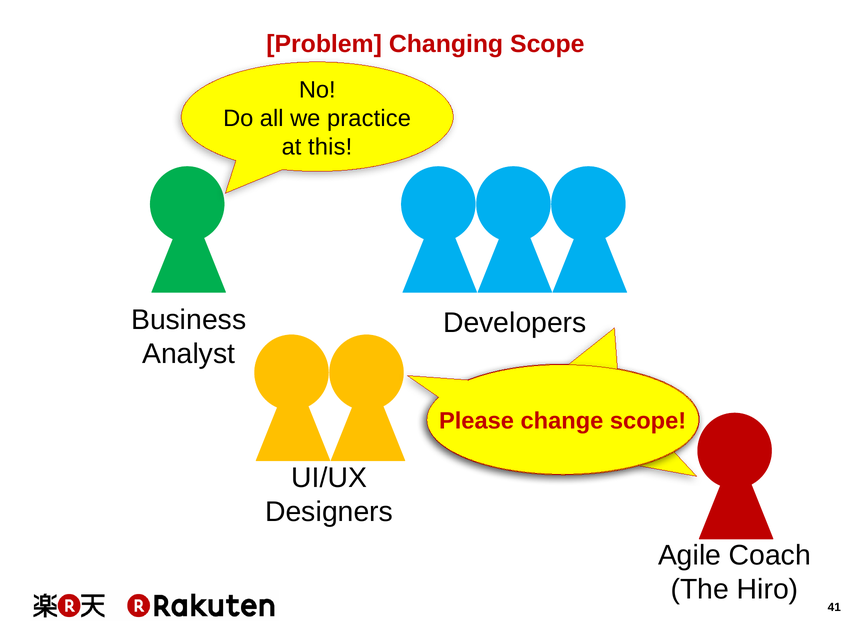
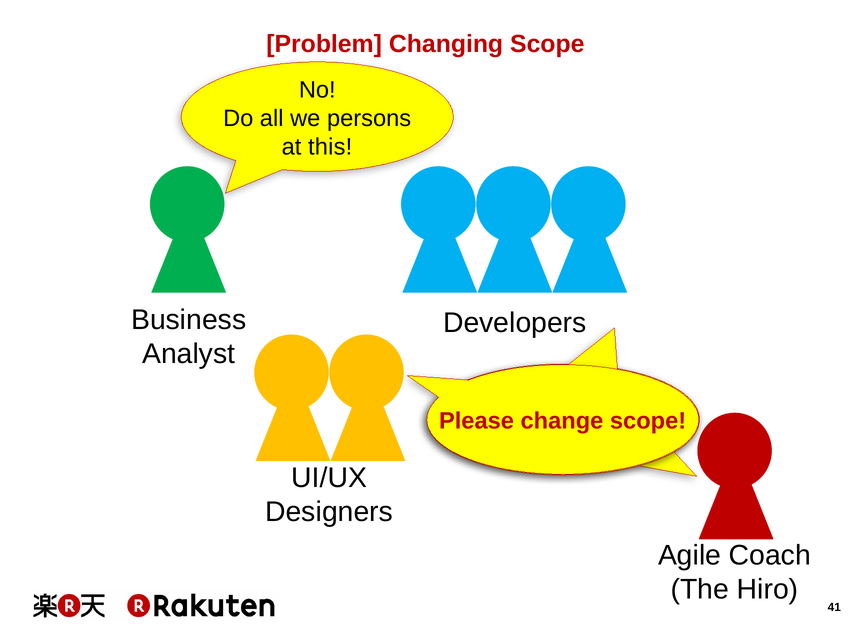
practice: practice -> persons (369, 118)
